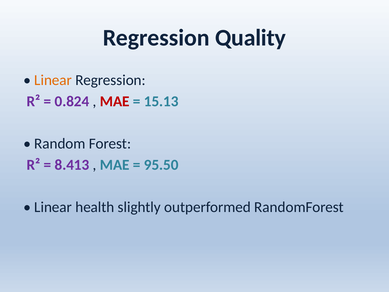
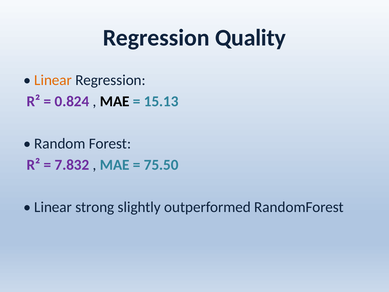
MAE colour: red -> black (115, 101)
8.413: 8.413 -> 7.832 (72, 165)
95.50: 95.50 -> 75.50 (161, 165)
health: health -> strong (95, 207)
